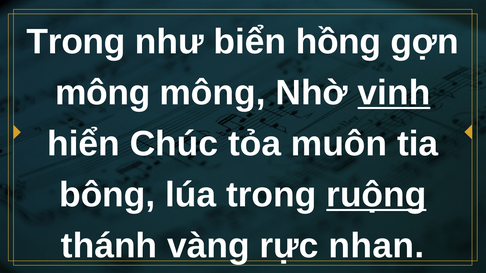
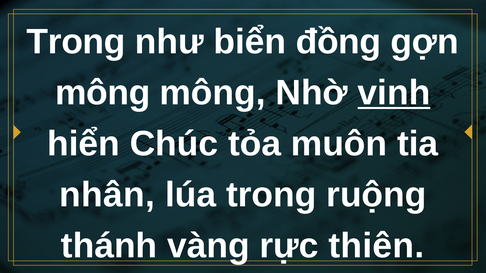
hồng: hồng -> đồng (338, 42)
bông: bông -> nhân (107, 195)
ruộng underline: present -> none (376, 195)
nhan: nhan -> thiên (376, 246)
